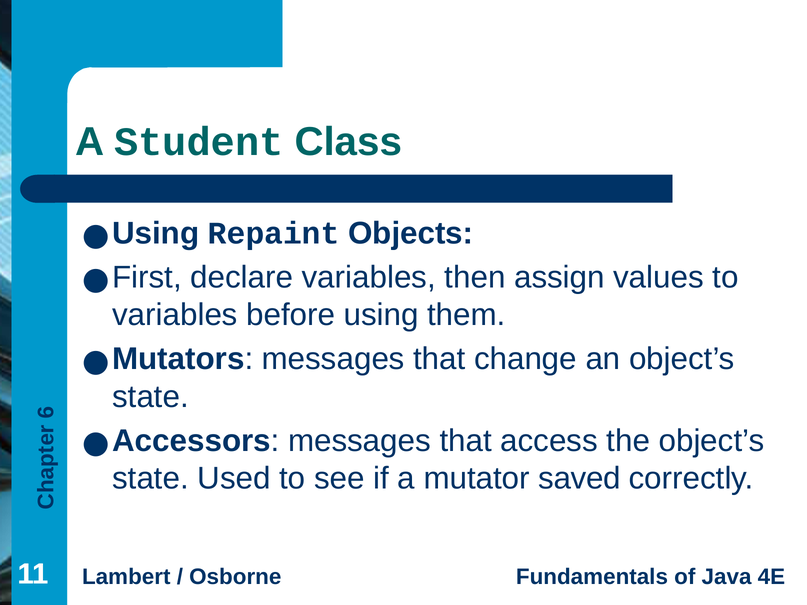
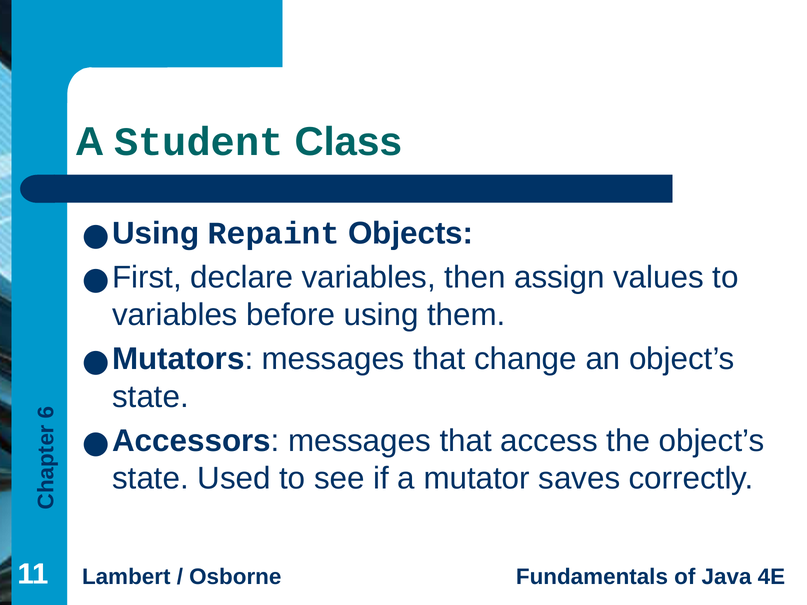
saved: saved -> saves (579, 479)
